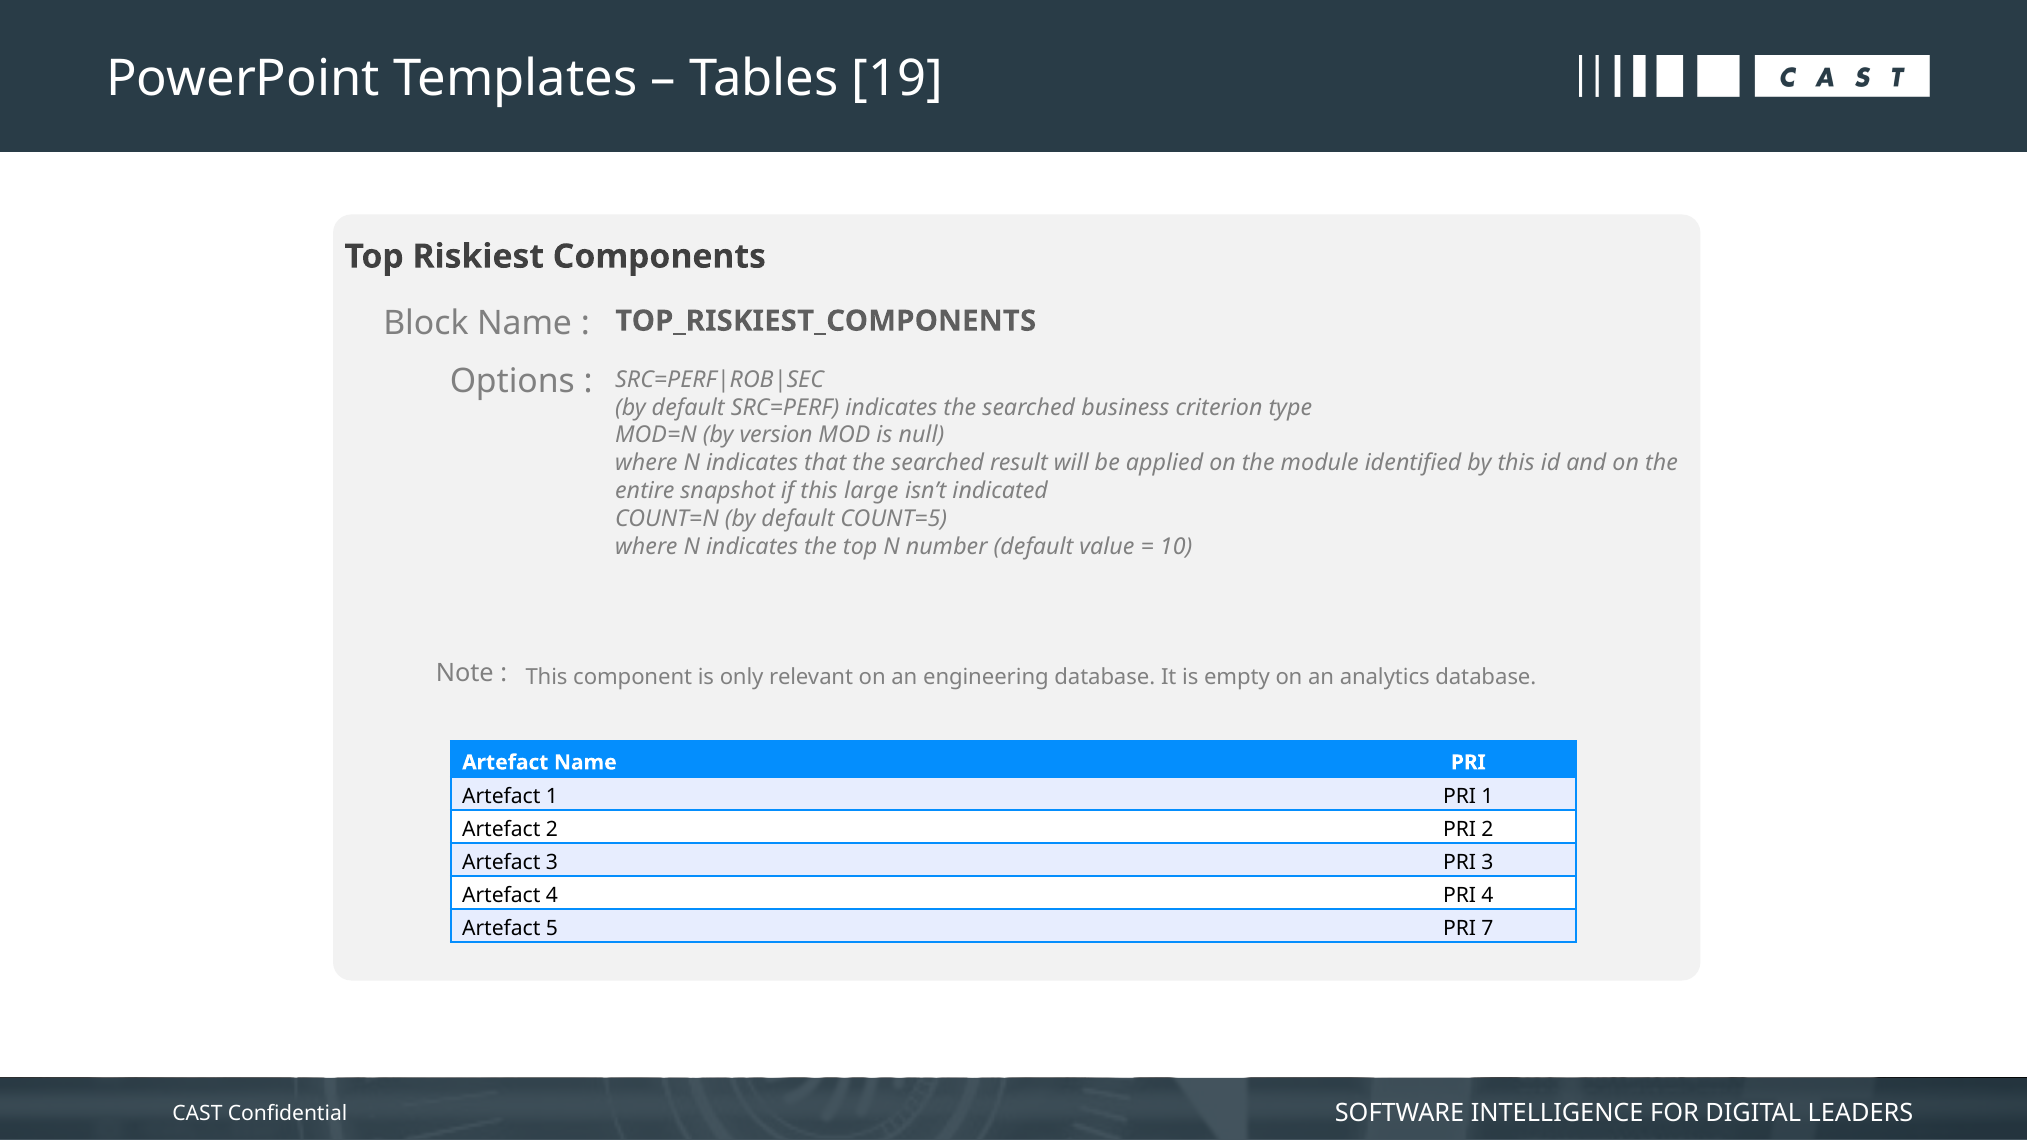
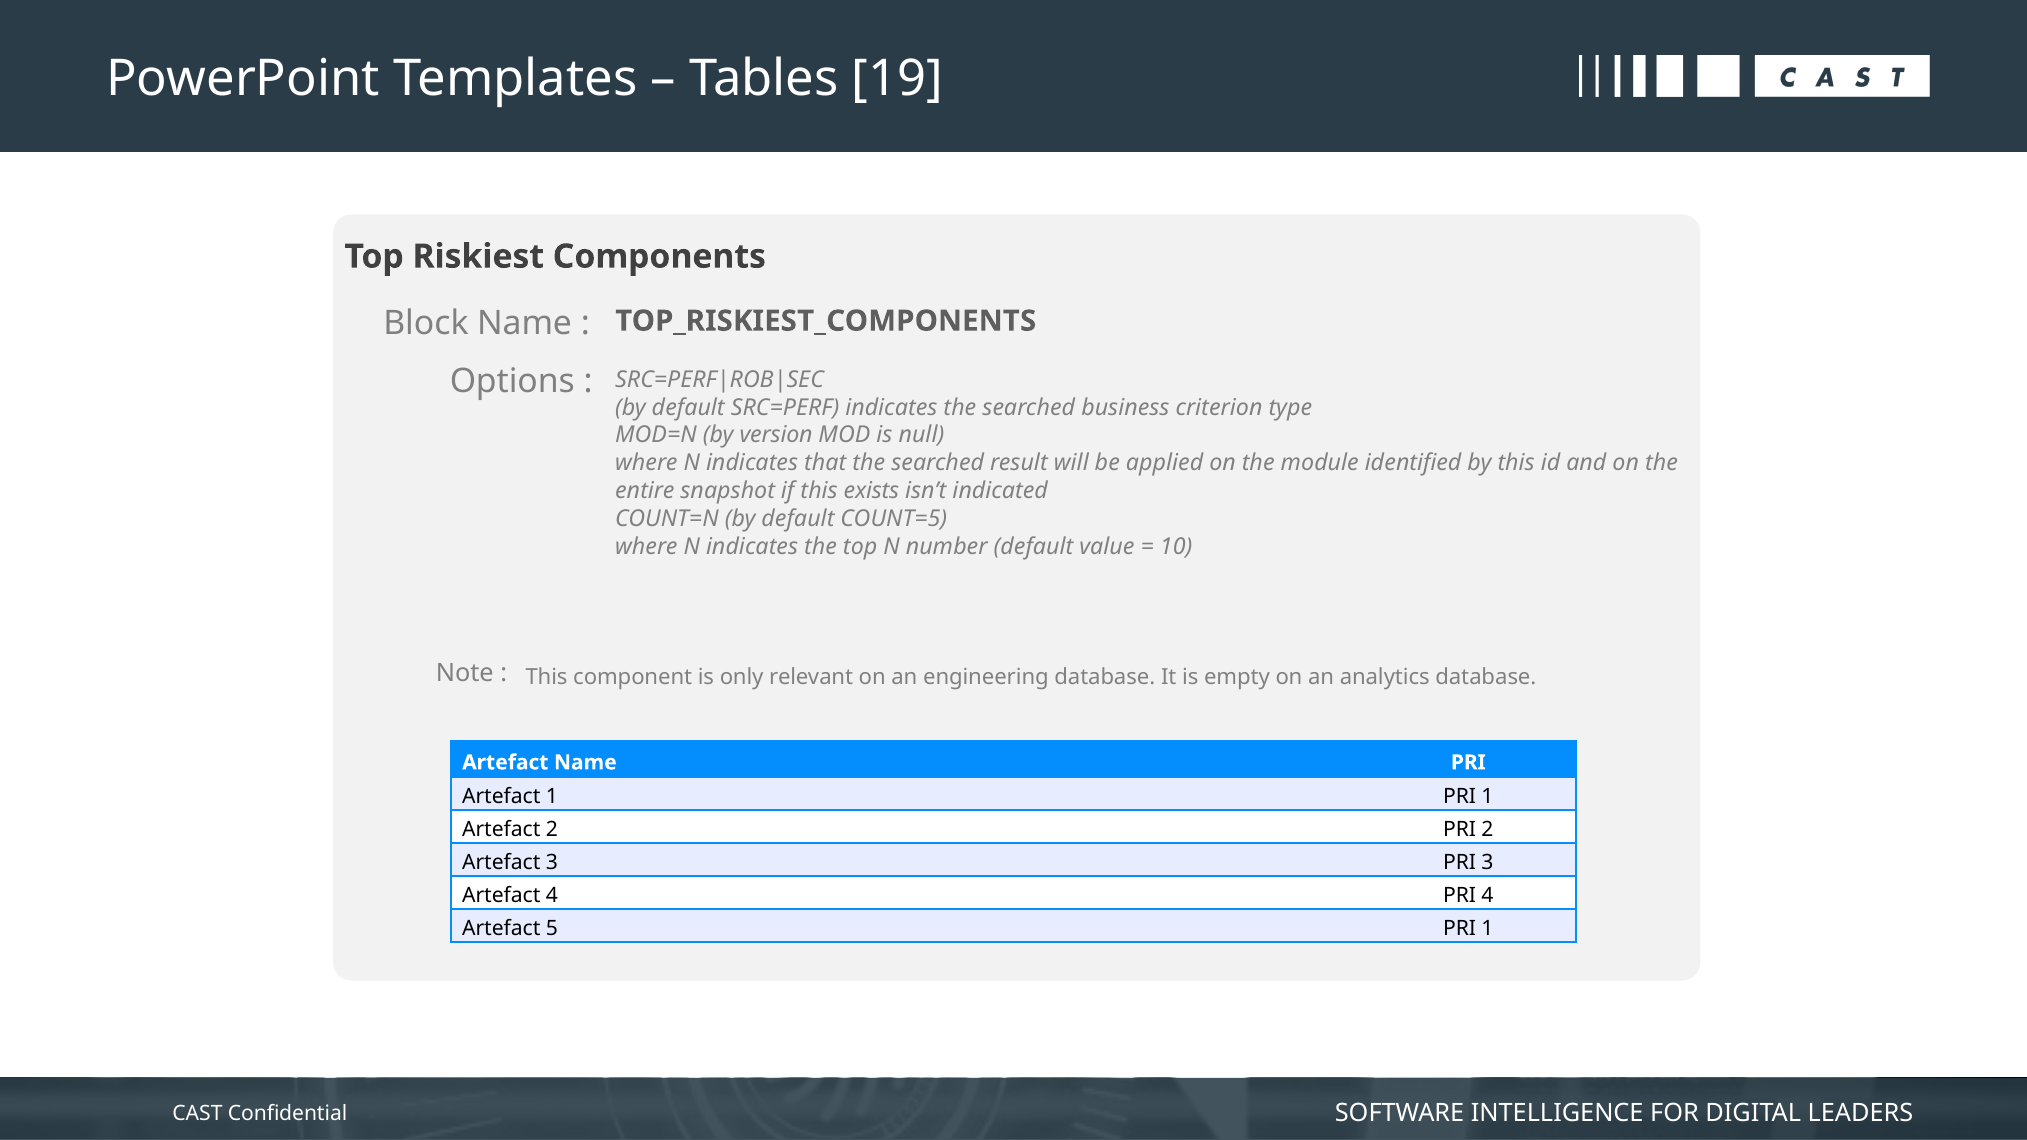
large: large -> exists (871, 491)
5 PRI 7: 7 -> 1 (1487, 929)
